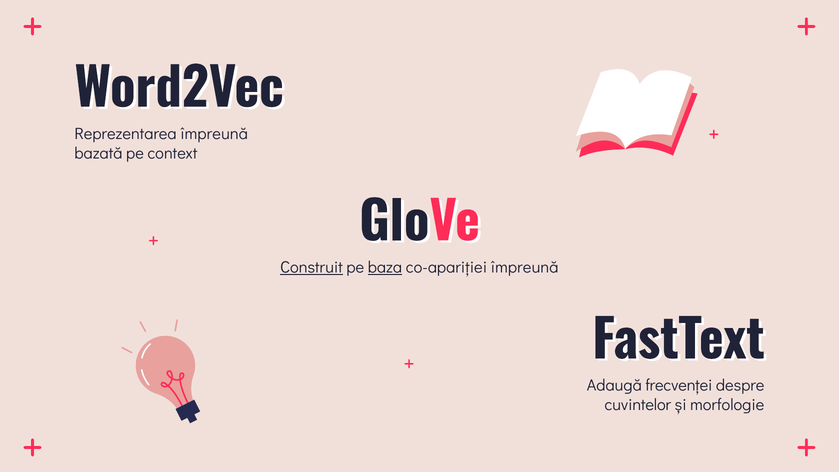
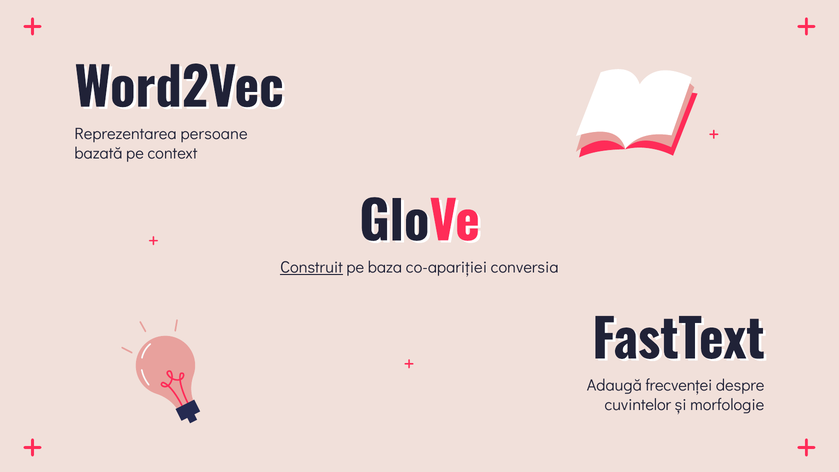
Reprezentarea împreună: împreună -> persoane (214, 134)
baza underline: present -> none (385, 267)
co-apariției împreună: împreună -> conversia (525, 267)
